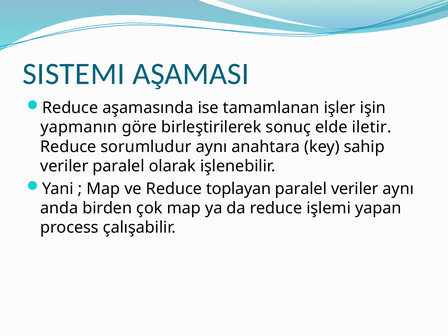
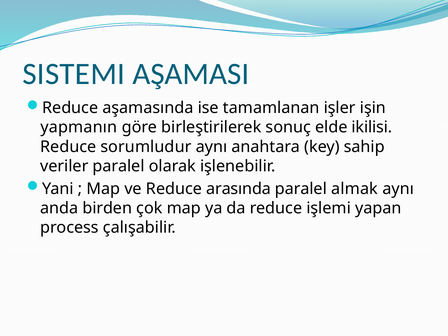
iletir: iletir -> ikilisi (372, 127)
toplayan: toplayan -> arasında (239, 189)
paralel veriler: veriler -> almak (355, 189)
